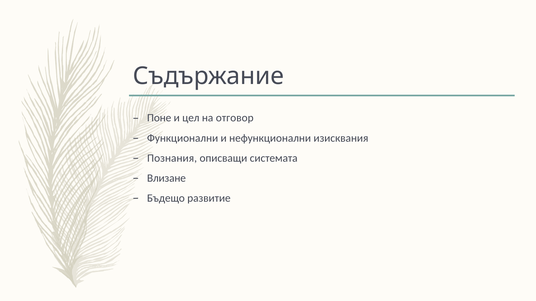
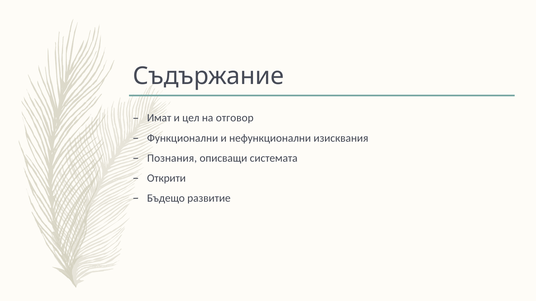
Поне: Поне -> Имат (159, 118)
Влизане: Влизане -> Открити (166, 178)
